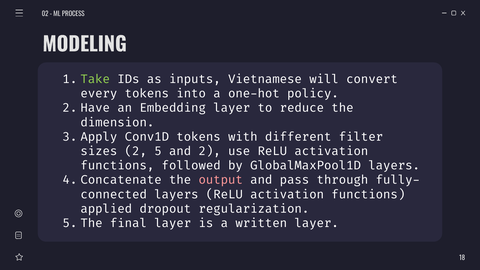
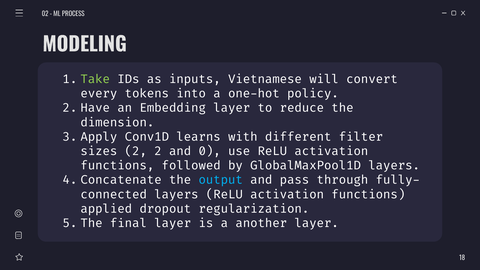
Conv1D tokens: tokens -> learns (199, 137)
2 5: 5 -> 2 (158, 151)
and 2: 2 -> 0 (210, 151)
output colour: pink -> light blue (221, 180)
written: written -> another (261, 223)
